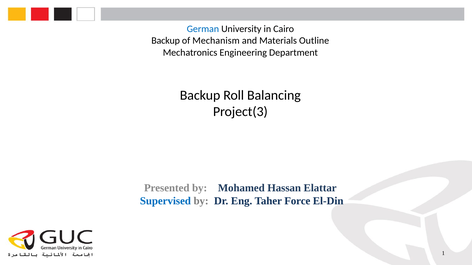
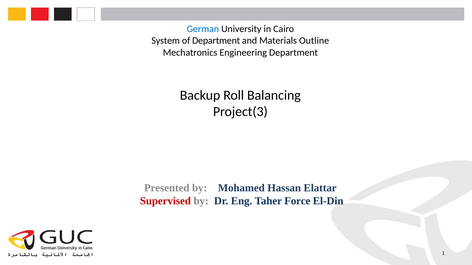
Backup: Backup -> System (166, 41)
of Mechanism: Mechanism -> Department (216, 41)
Supervised colour: blue -> red (165, 201)
